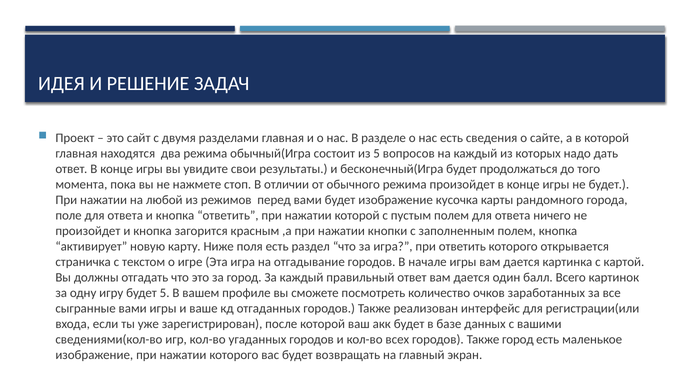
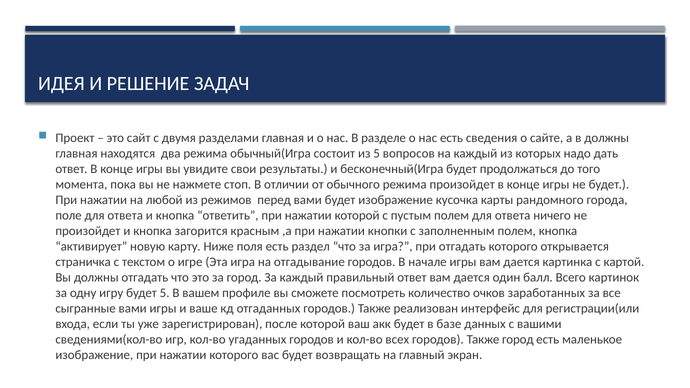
в которой: которой -> должны (607, 138)
при ответить: ответить -> отгадать (462, 246)
